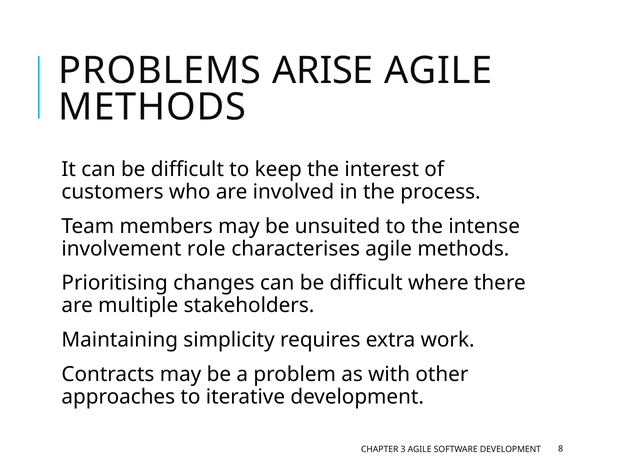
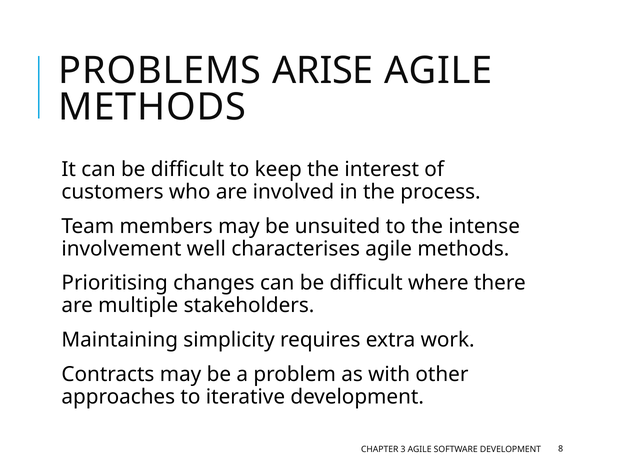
role: role -> well (206, 249)
